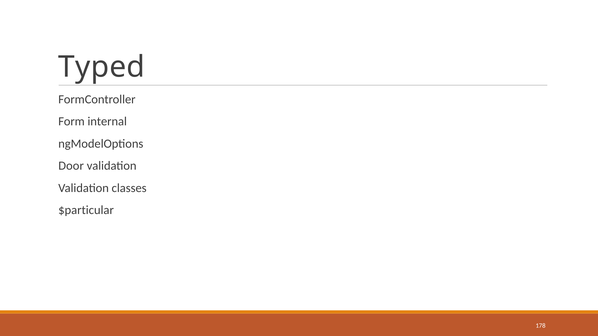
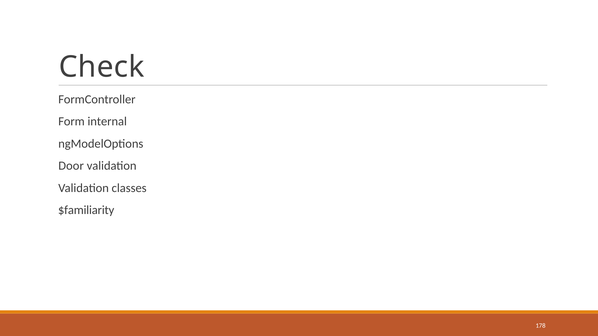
Typed: Typed -> Check (102, 67)
$particular: $particular -> $familiarity (86, 210)
